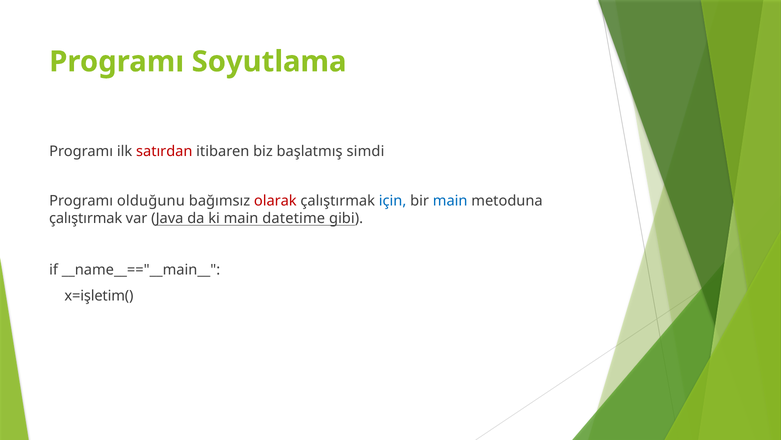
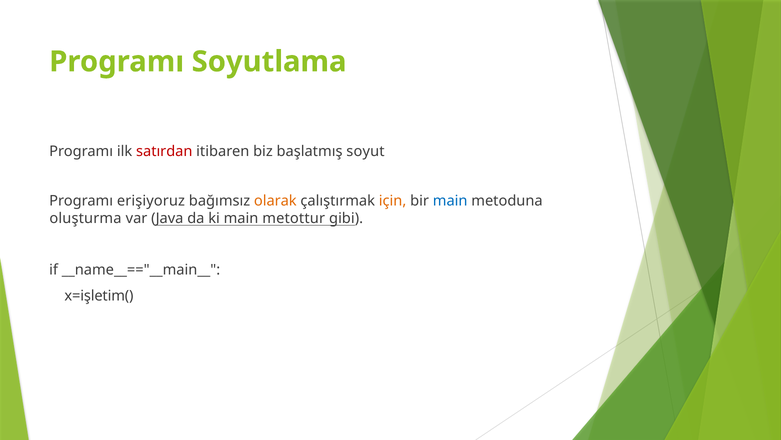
simdi: simdi -> soyut (365, 151)
olduğunu: olduğunu -> erişiyoruz (151, 201)
olarak colour: red -> orange (275, 201)
için colour: blue -> orange (393, 201)
çalıştırmak: çalıştırmak -> oluşturma (85, 218)
datetime: datetime -> metottur (294, 218)
